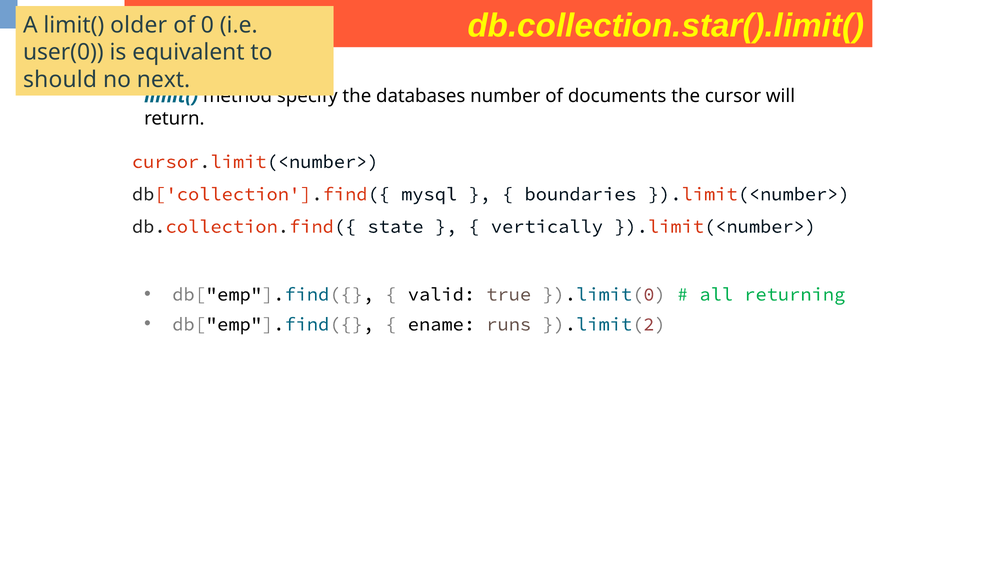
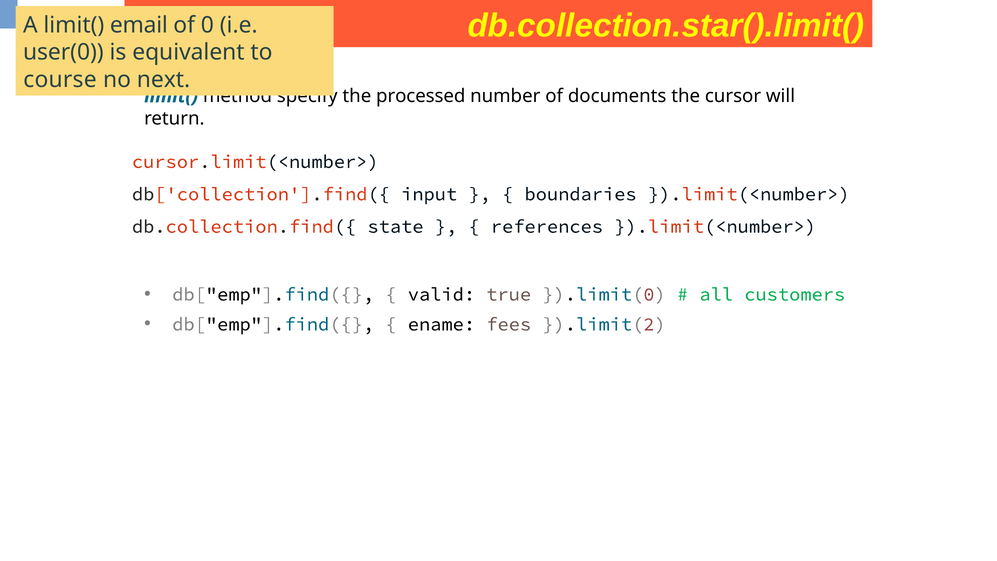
older: older -> email (139, 25)
should: should -> course (60, 80)
databases: databases -> processed (421, 96)
mysql: mysql -> input (429, 194)
vertically: vertically -> references (547, 226)
returning: returning -> customers (795, 294)
runs: runs -> fees (509, 324)
